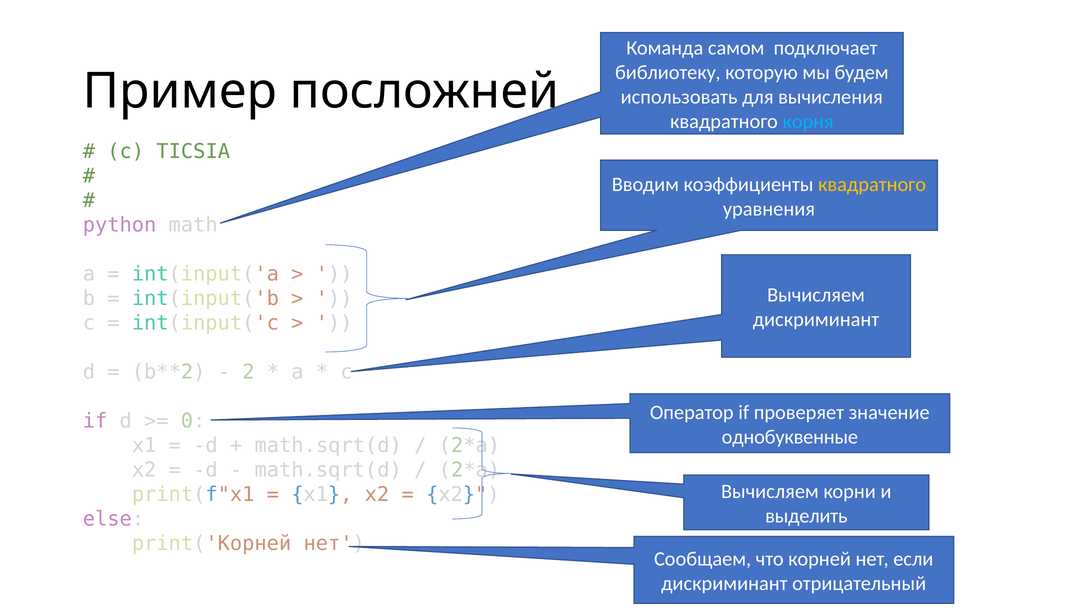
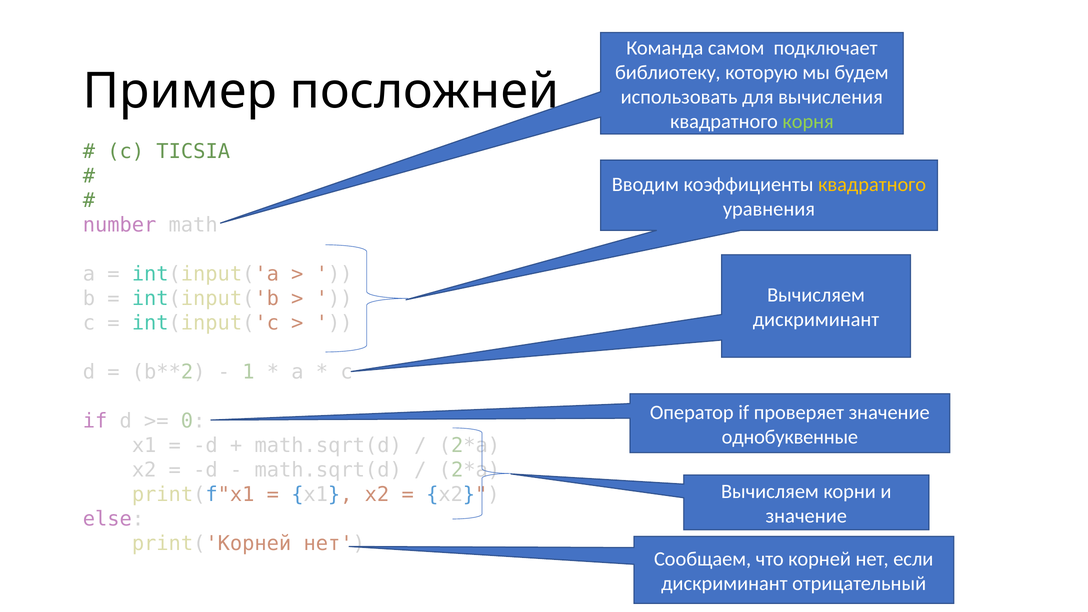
корня colour: light blue -> light green (808, 121)
python: python -> number (120, 225)
2: 2 -> 1 (248, 372)
выделить: выделить -> значение (806, 516)
